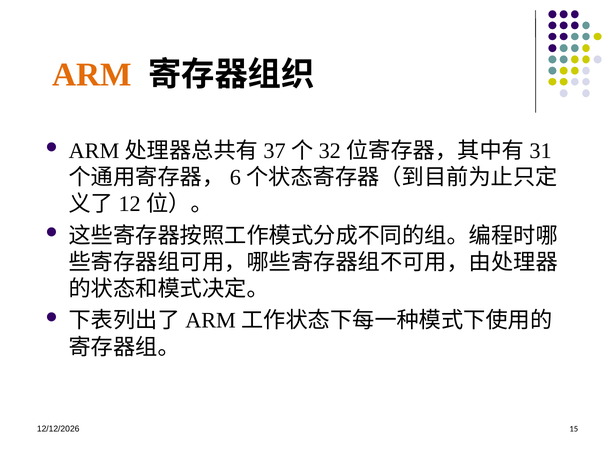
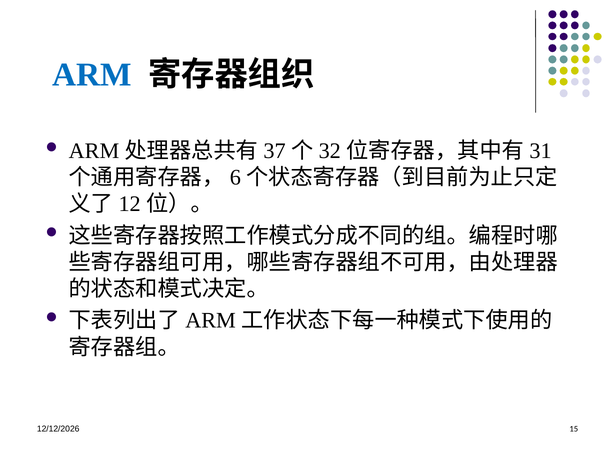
ARM colour: orange -> blue (92, 75)
